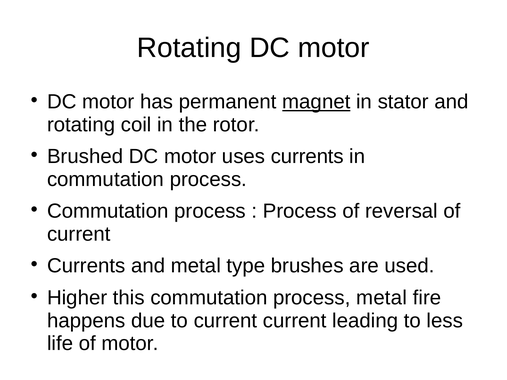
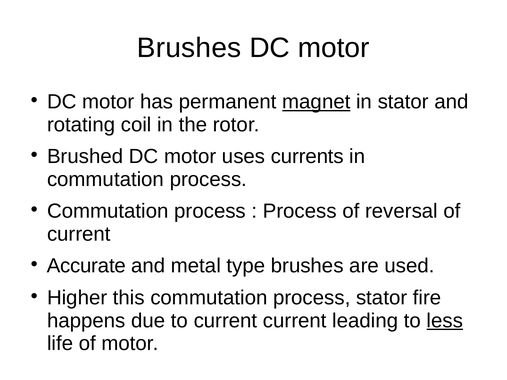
Rotating: Rotating -> Brushes (189, 48)
Currents: Currents -> Accurate (86, 266)
process metal: metal -> stator (382, 298)
less underline: none -> present (445, 321)
